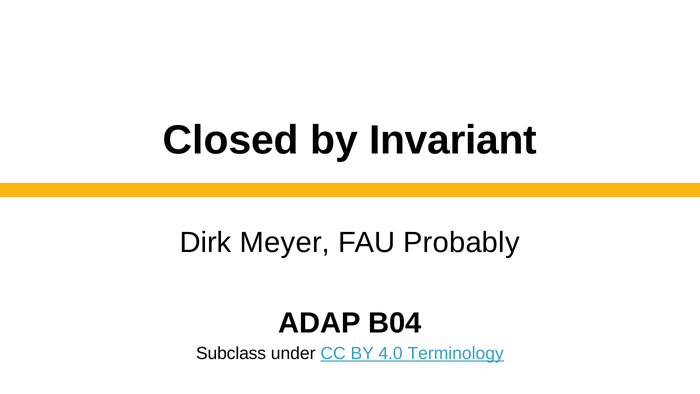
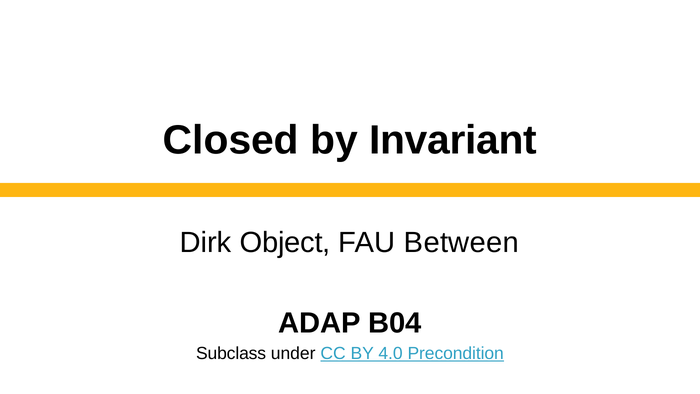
Meyer: Meyer -> Object (285, 242)
Probably: Probably -> Between (461, 242)
Terminology: Terminology -> Precondition (456, 353)
